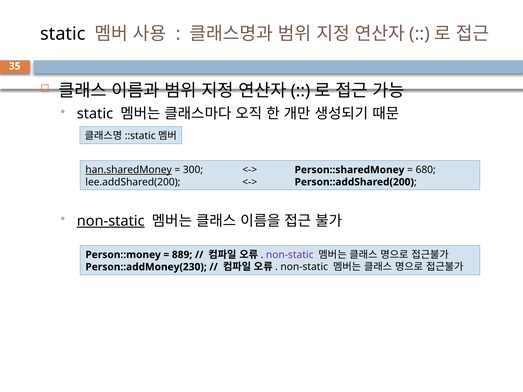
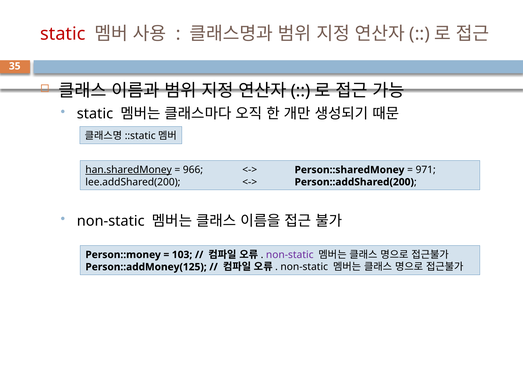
static colour: black -> red (63, 34)
300: 300 -> 966 (193, 170)
680: 680 -> 971 (426, 170)
non-static underline: present -> none (111, 221)
889: 889 -> 103 (182, 255)
Person::addMoney(230: Person::addMoney(230 -> Person::addMoney(125 (146, 267)
